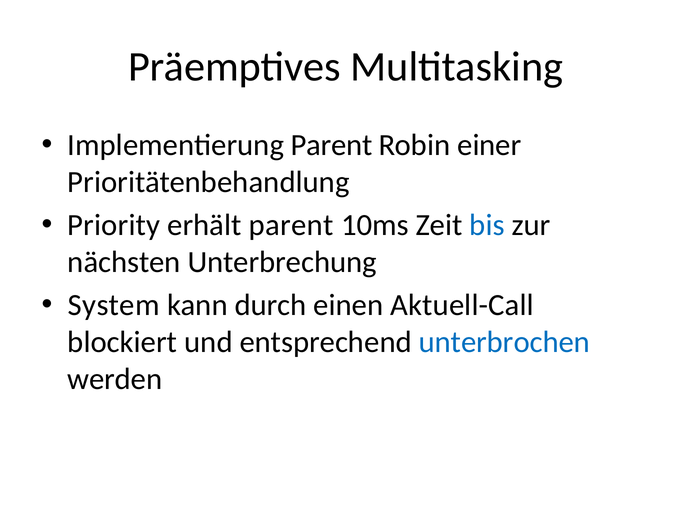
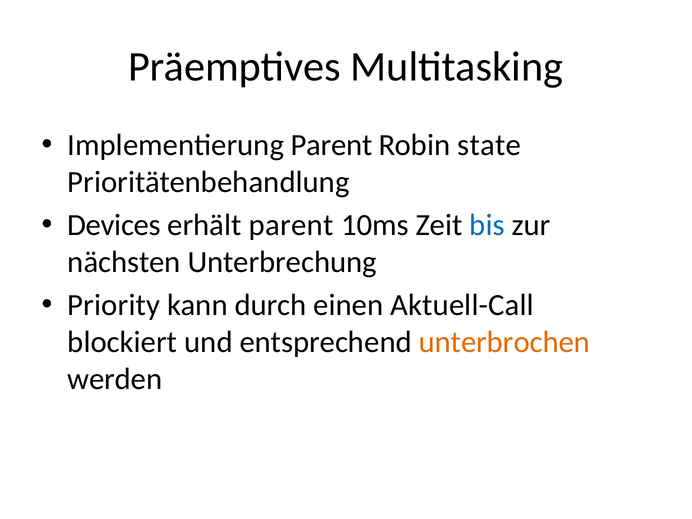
einer: einer -> state (489, 145)
Priority: Priority -> Devices (114, 225)
System: System -> Priority (114, 305)
unterbrochen colour: blue -> orange (504, 342)
